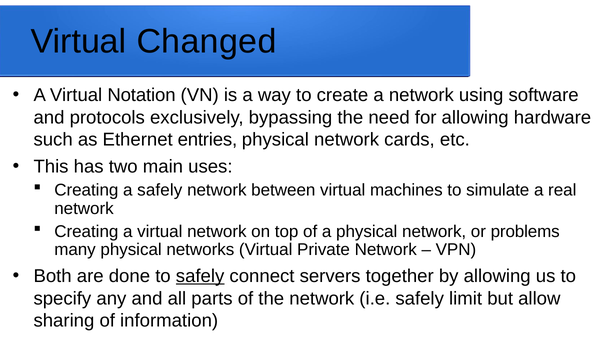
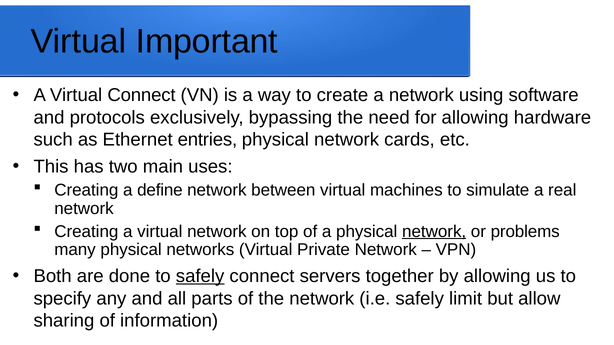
Changed: Changed -> Important (207, 41)
Virtual Notation: Notation -> Connect (142, 95)
a safely: safely -> define (160, 190)
network underline: none -> present (434, 232)
